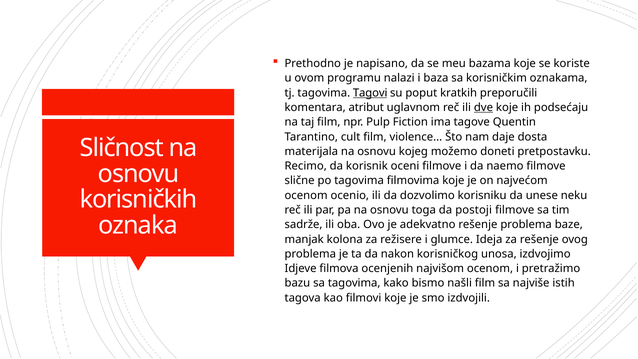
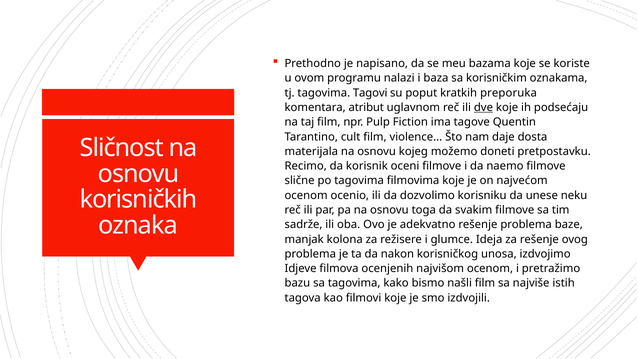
Tagovi underline: present -> none (370, 93)
preporučili: preporučili -> preporuka (509, 93)
postoji: postoji -> svakim (474, 210)
